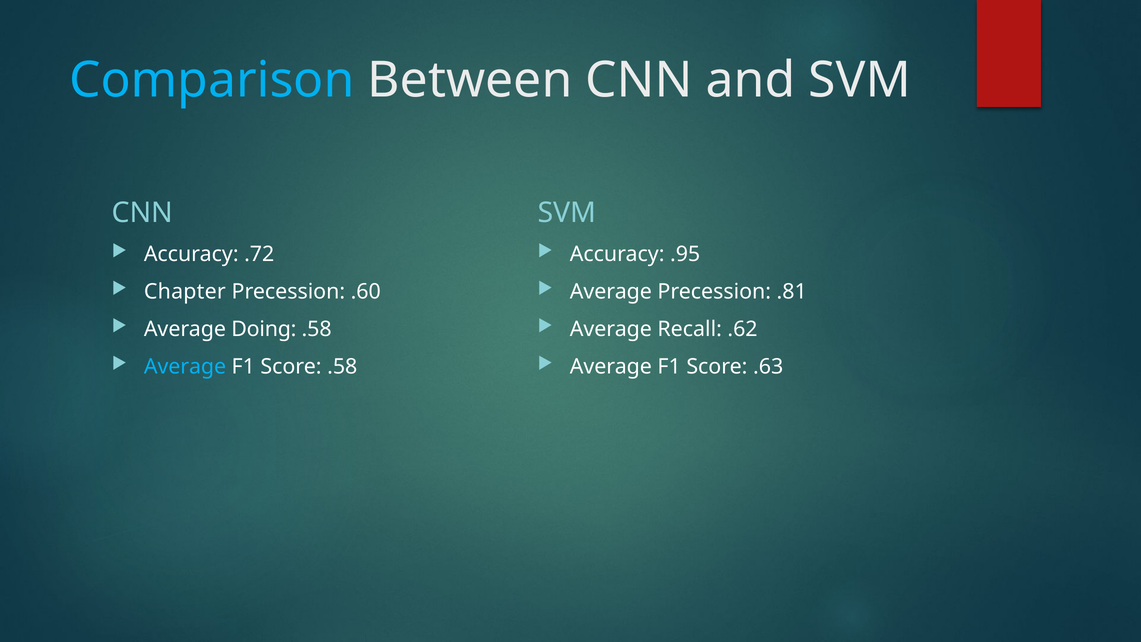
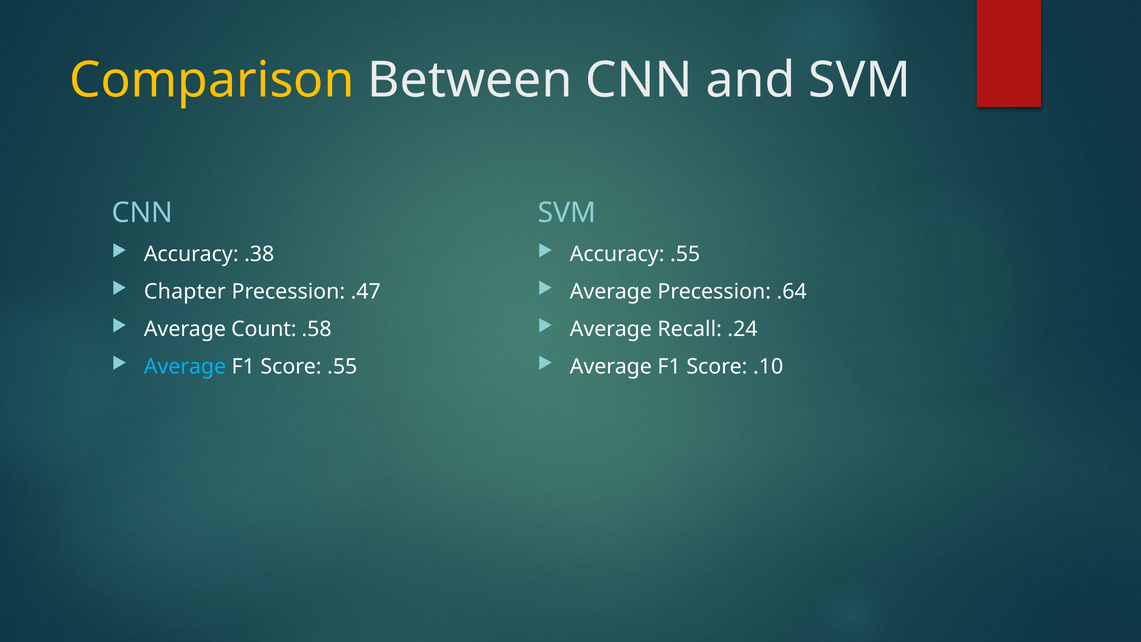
Comparison colour: light blue -> yellow (212, 80)
.72: .72 -> .38 (259, 254)
Accuracy .95: .95 -> .55 (685, 254)
.60: .60 -> .47 (366, 292)
.81: .81 -> .64 (792, 292)
Doing: Doing -> Count (264, 329)
.62: .62 -> .24 (743, 329)
Score .58: .58 -> .55 (342, 367)
.63: .63 -> .10 (768, 367)
